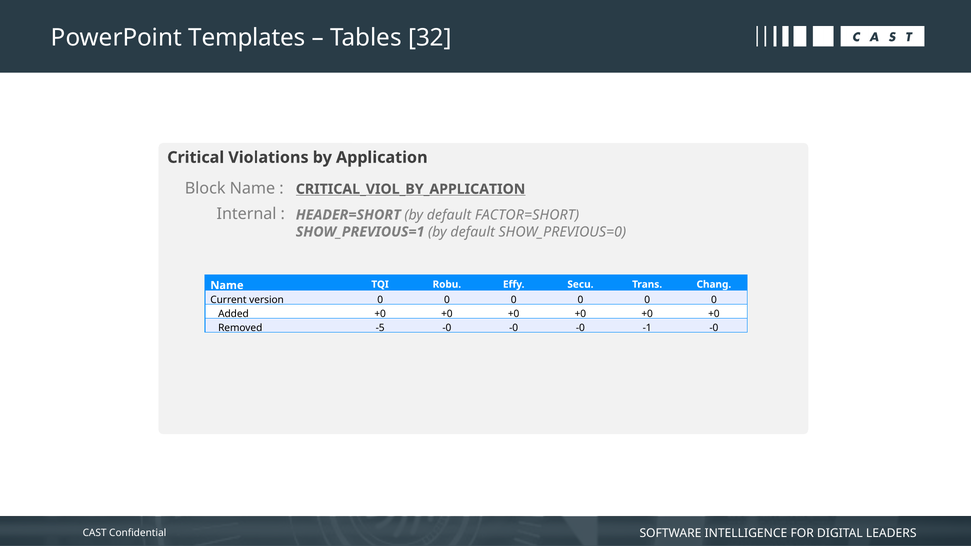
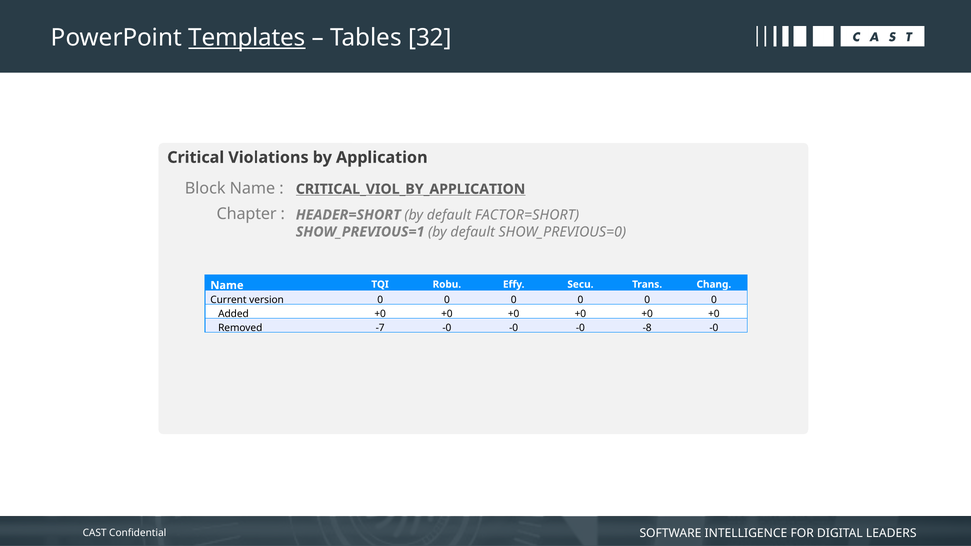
Templates underline: none -> present (247, 38)
Internal: Internal -> Chapter (247, 214)
-5: -5 -> -7 (380, 328)
-1: -1 -> -8 (647, 328)
